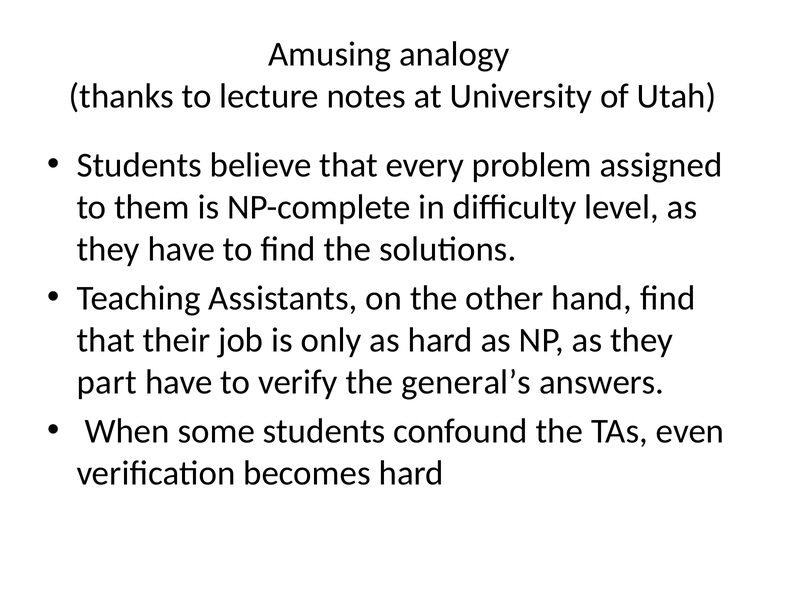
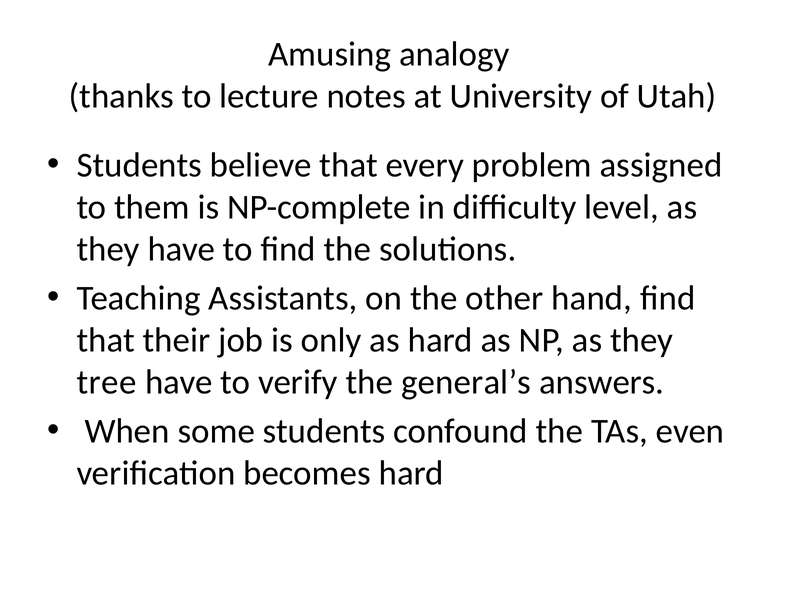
part: part -> tree (107, 382)
